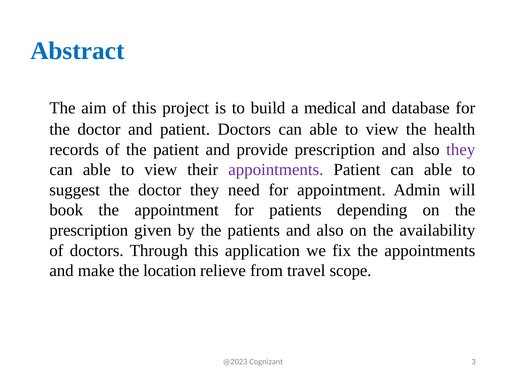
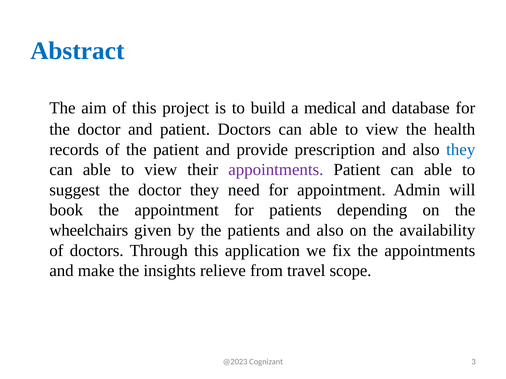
they colour: purple -> blue (461, 150)
prescription: prescription -> wheelchairs (89, 231)
location: location -> insights (170, 271)
